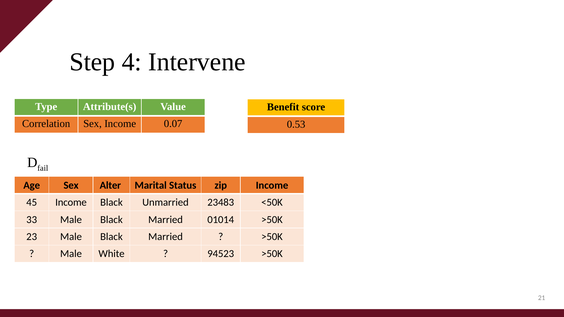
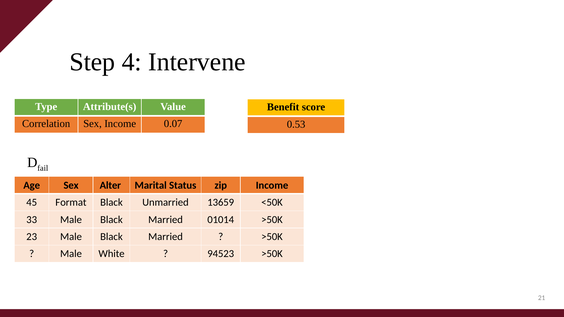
45 Income: Income -> Format (71, 203)
23483: 23483 -> 13659 (221, 203)
